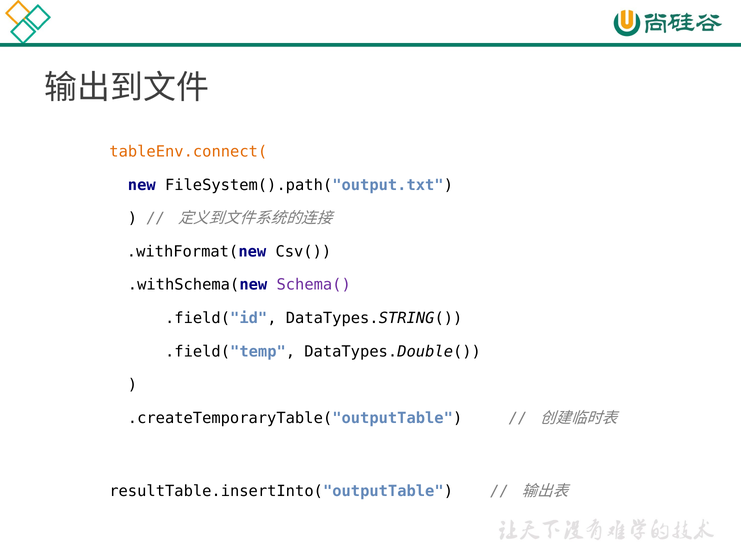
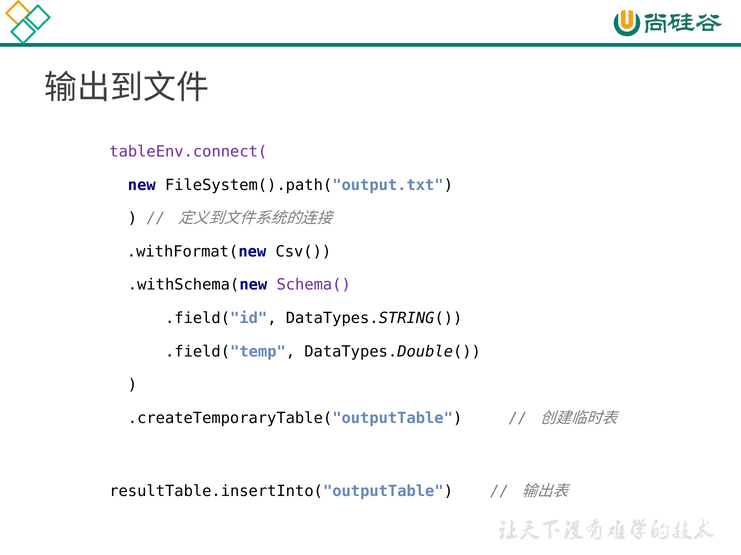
tableEnv.connect( colour: orange -> purple (188, 152)
